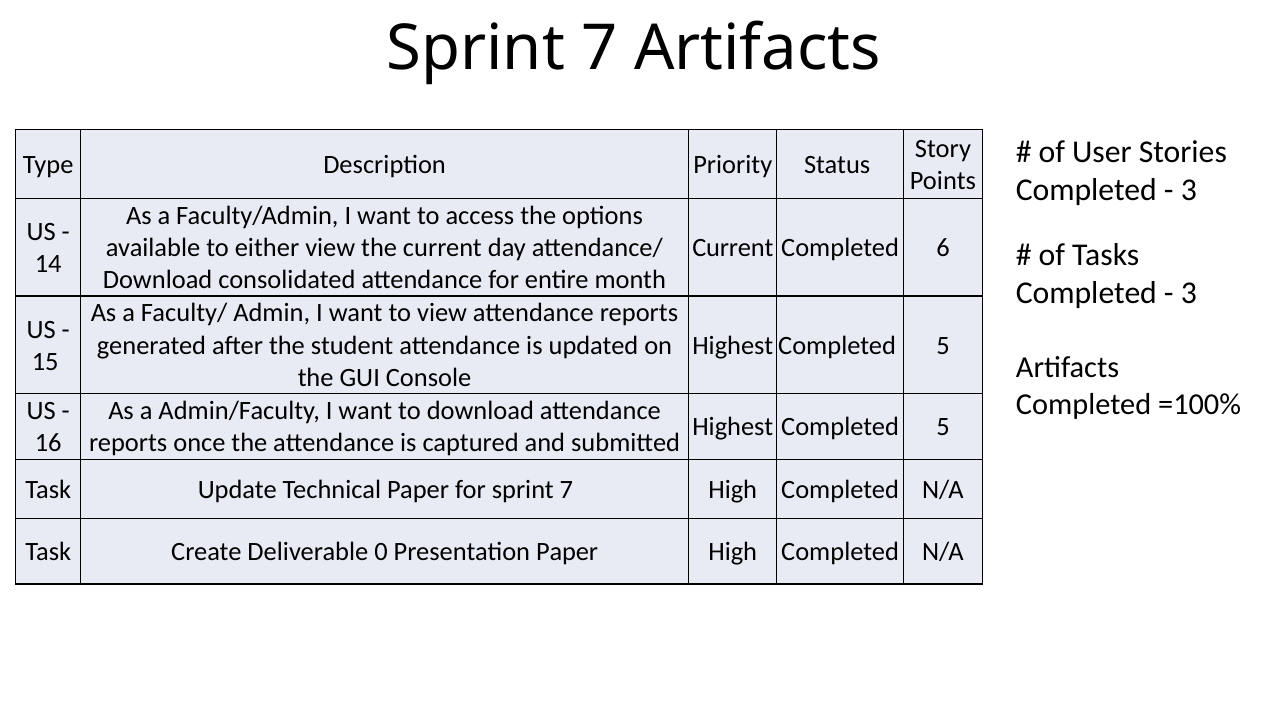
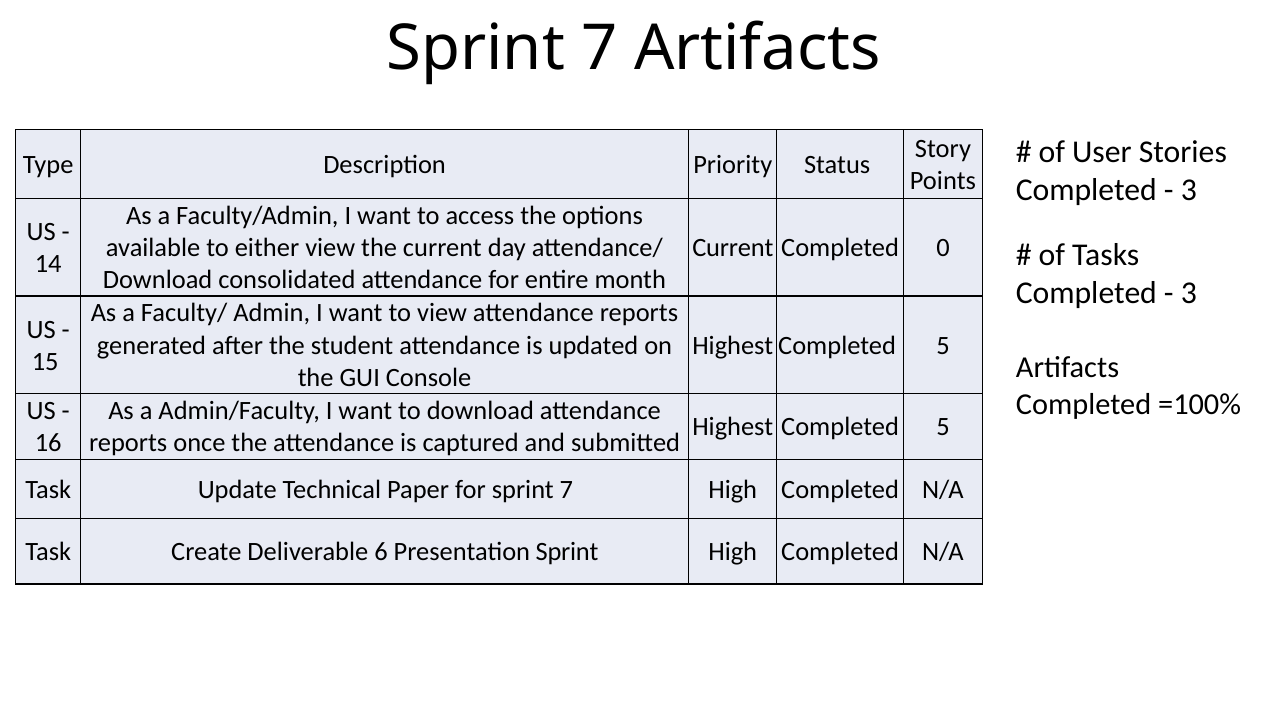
6: 6 -> 0 (943, 248)
0: 0 -> 6 (381, 552)
Presentation Paper: Paper -> Sprint (567, 552)
